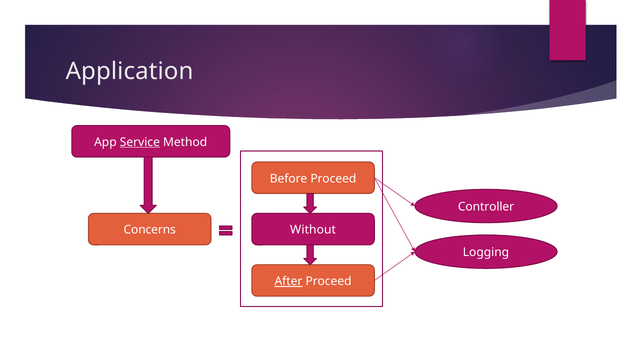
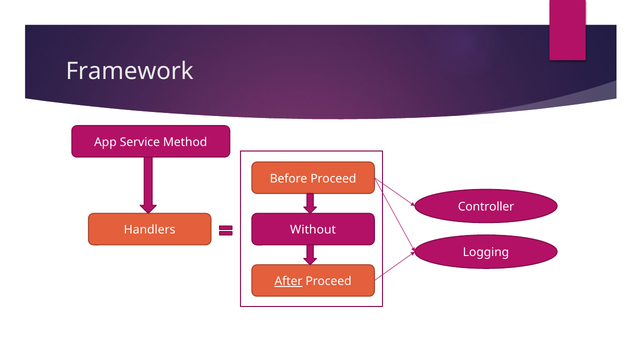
Application: Application -> Framework (130, 72)
Service underline: present -> none (140, 142)
Concerns: Concerns -> Handlers (150, 230)
